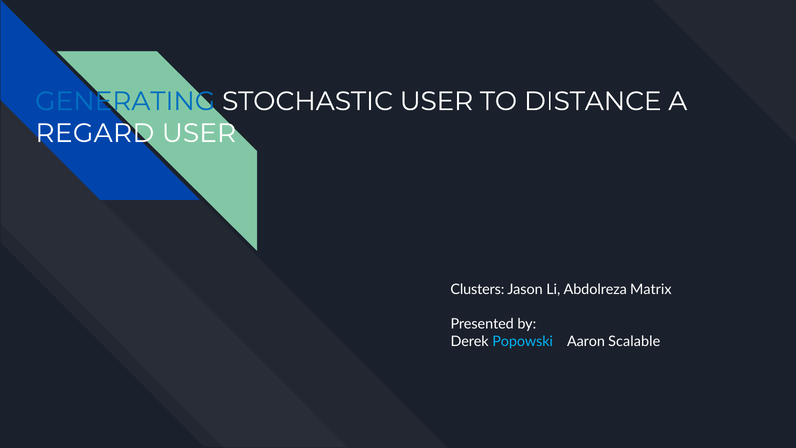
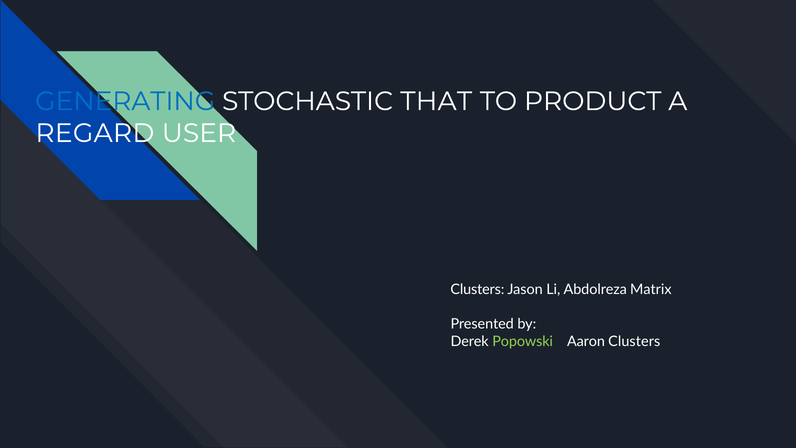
STOCHASTIC USER: USER -> THAT (436, 101)
DISTANCE: DISTANCE -> PRODUCT (593, 101)
Popowski colour: light blue -> light green (523, 341)
Aaron Scalable: Scalable -> Clusters (634, 341)
